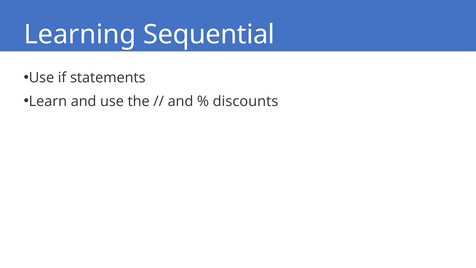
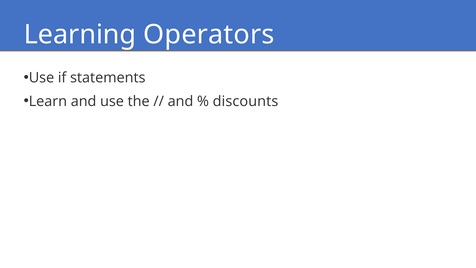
Sequential: Sequential -> Operators (209, 35)
